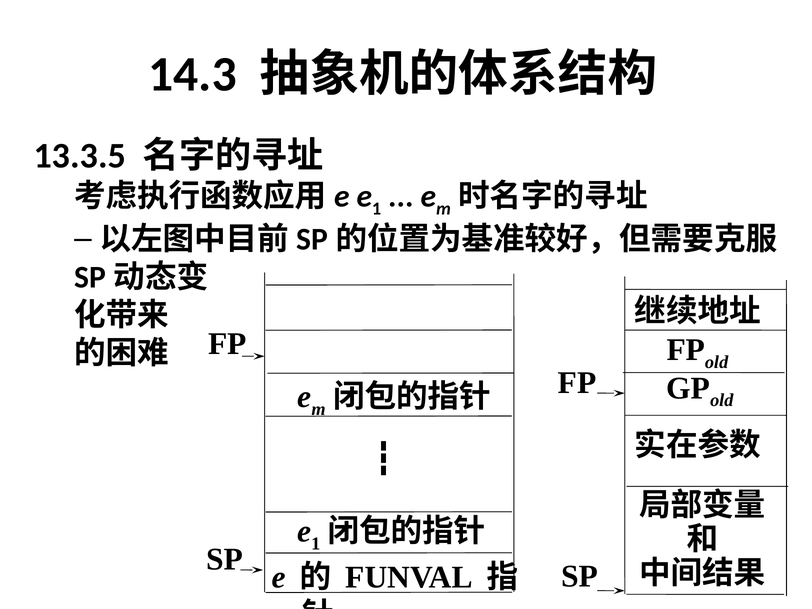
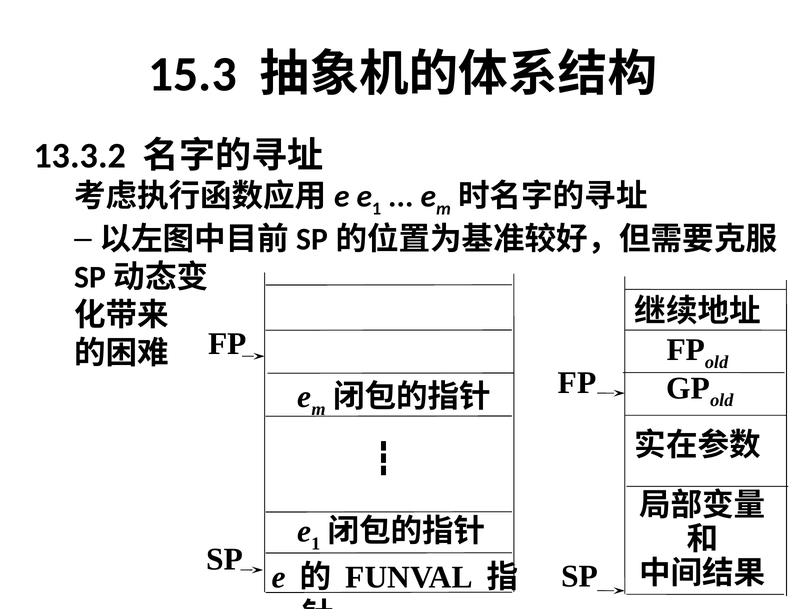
14.3: 14.3 -> 15.3 (192, 75)
13.3.5: 13.3.5 -> 13.3.2 (80, 156)
